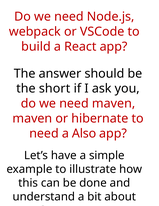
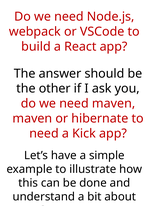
short: short -> other (55, 88)
Also: Also -> Kick (84, 133)
